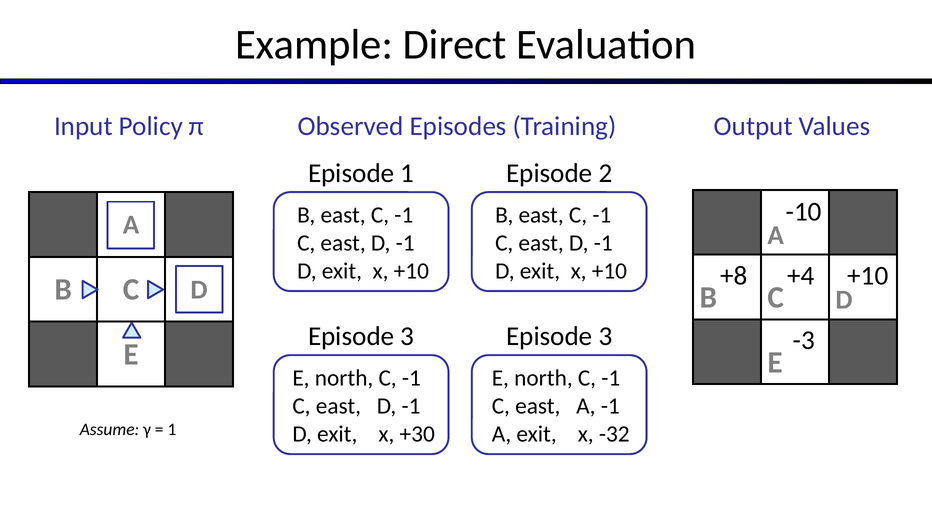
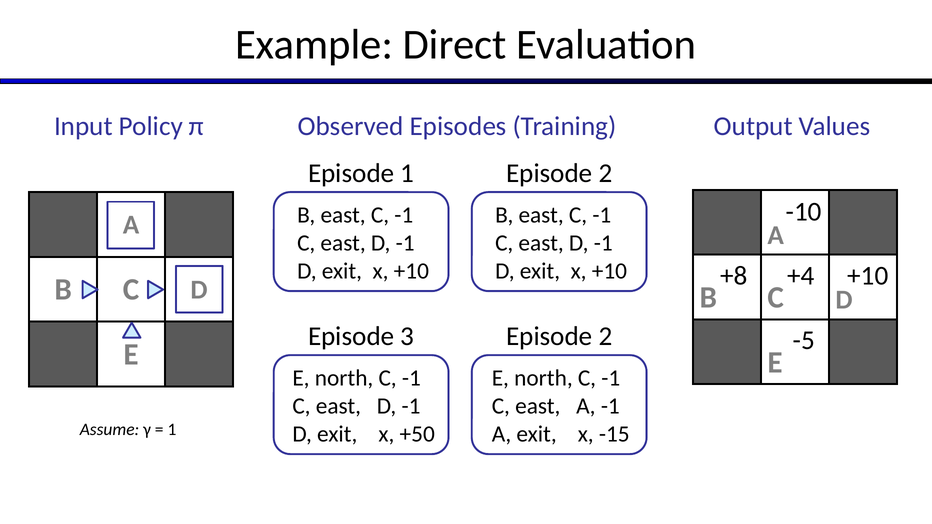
3 Episode 3: 3 -> 2 (605, 336)
-3: -3 -> -5 (804, 341)
+30: +30 -> +50 (417, 434)
-32: -32 -> -15 (614, 434)
